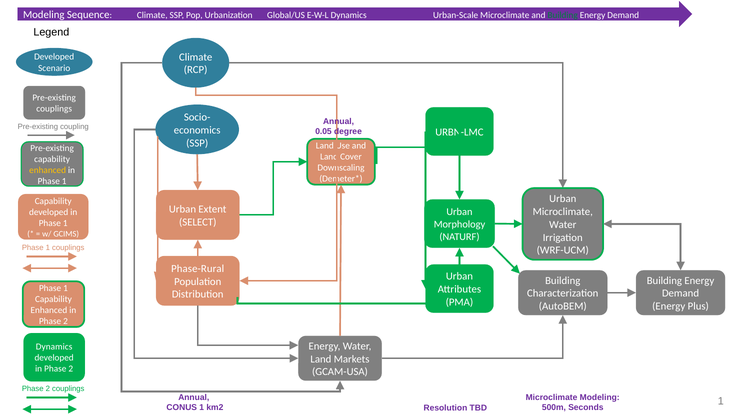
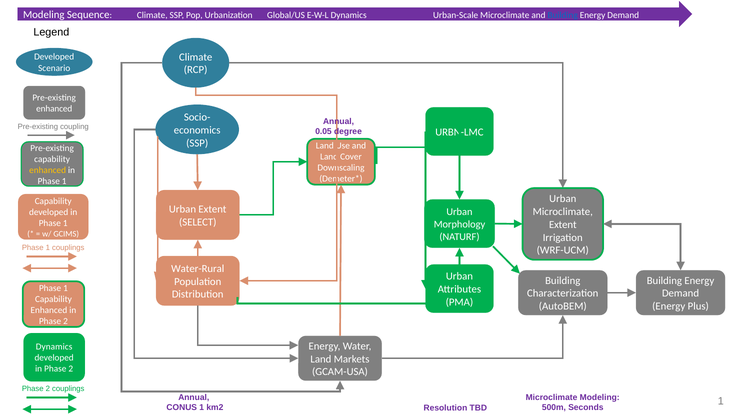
Building colour: green -> blue (563, 15)
couplings: couplings -> enhanced (54, 109)
Water: Water -> Extent (563, 225)
Phase-Rural: Phase-Rural -> Water-Rural (198, 269)
